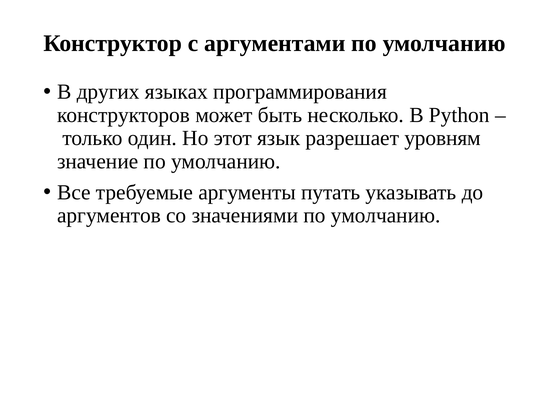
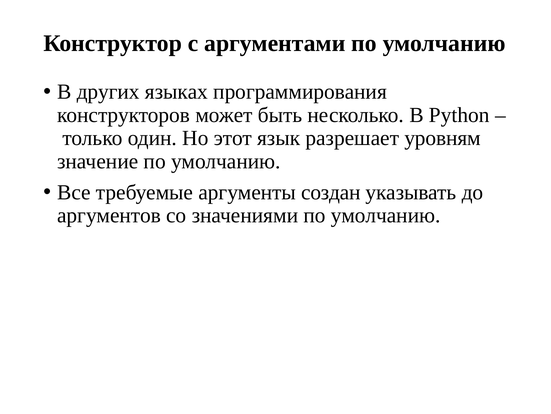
путать: путать -> создан (331, 192)
